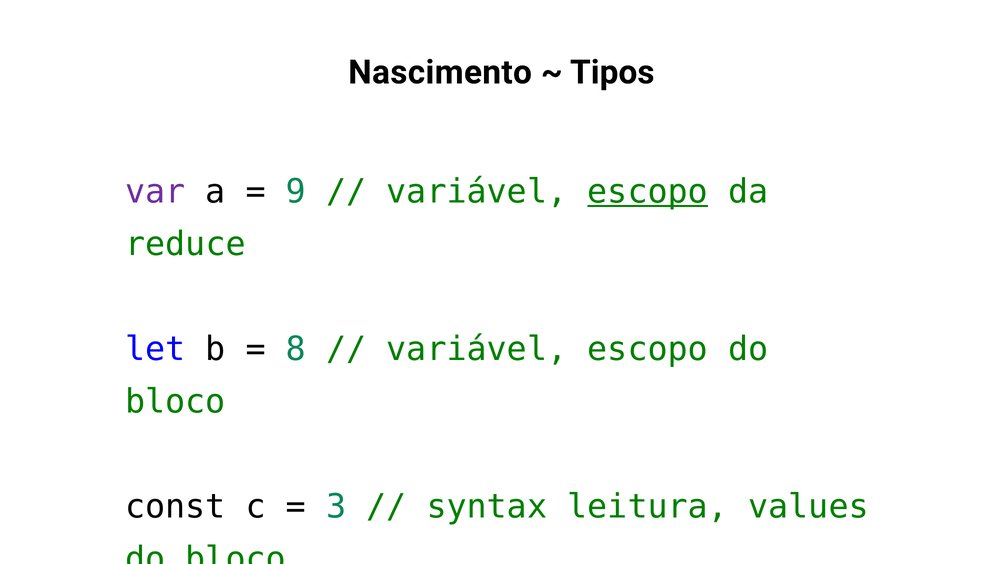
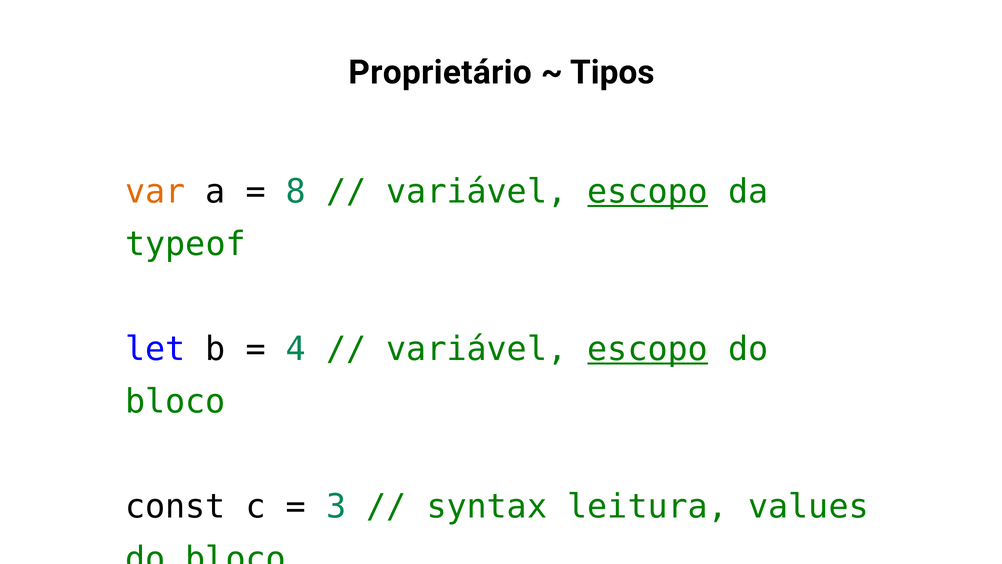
Nascimento: Nascimento -> Proprietário (440, 72)
var colour: purple -> orange (155, 192)
9: 9 -> 8 (296, 192)
reduce: reduce -> typeof (185, 244)
8: 8 -> 4 (296, 349)
escopo underline: none -> present (648, 349)
